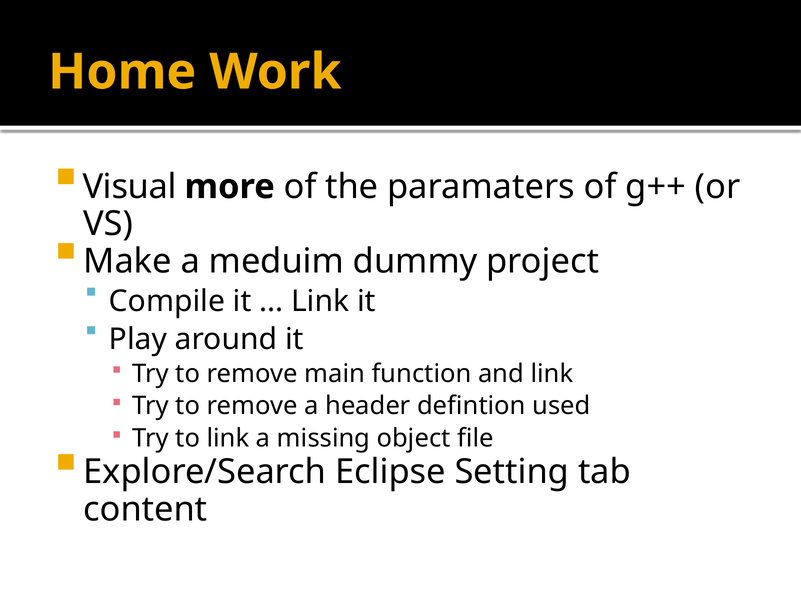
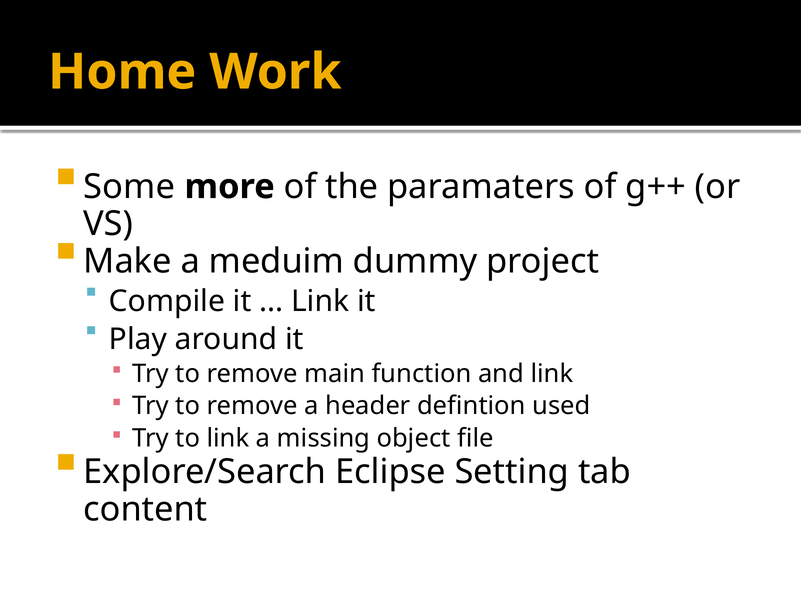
Visual: Visual -> Some (129, 187)
